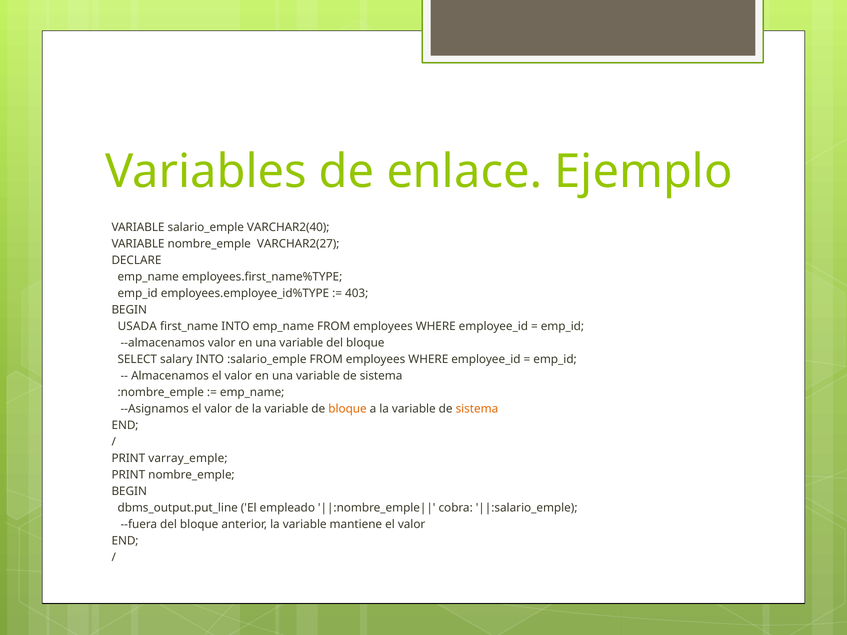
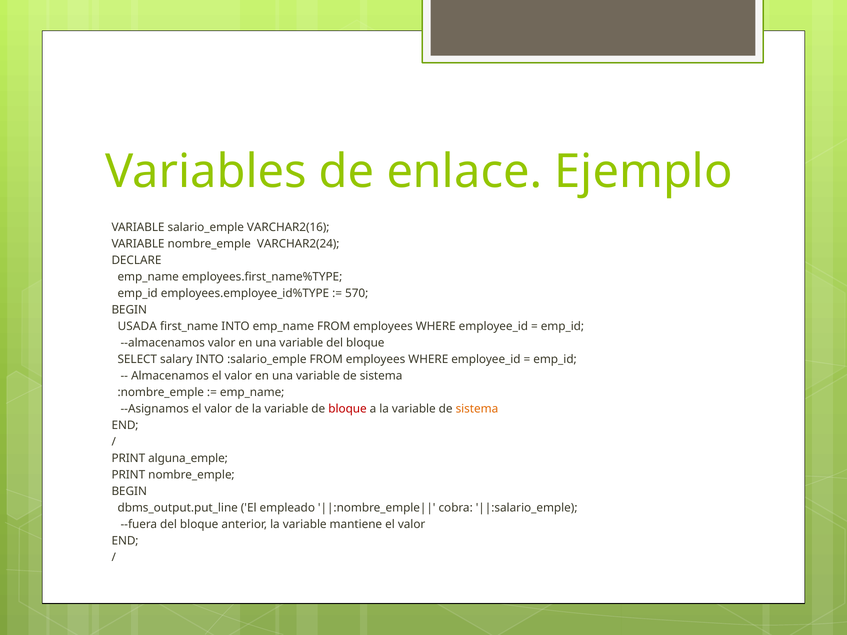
VARCHAR2(40: VARCHAR2(40 -> VARCHAR2(16 (288, 227)
VARCHAR2(27: VARCHAR2(27 -> VARCHAR2(24 (298, 244)
403: 403 -> 570 (357, 293)
bloque colour: orange -> red (348, 409)
varray_emple: varray_emple -> alguna_emple (188, 458)
